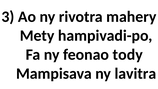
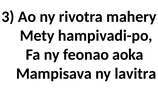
tody: tody -> aoka (128, 55)
